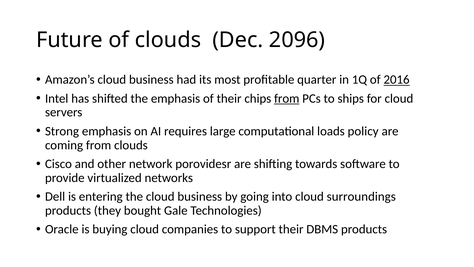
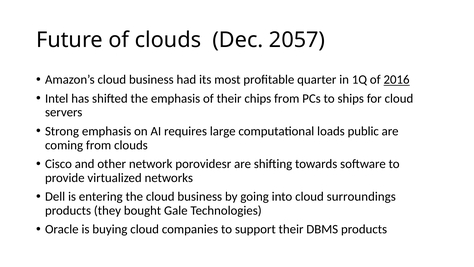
2096: 2096 -> 2057 (297, 40)
from underline: present -> none (287, 98)
policy: policy -> public (363, 131)
